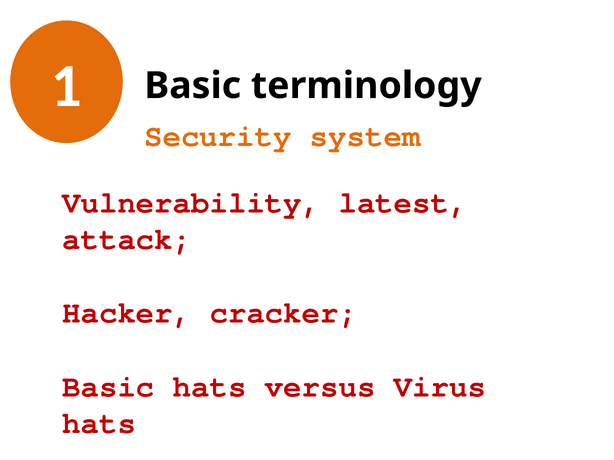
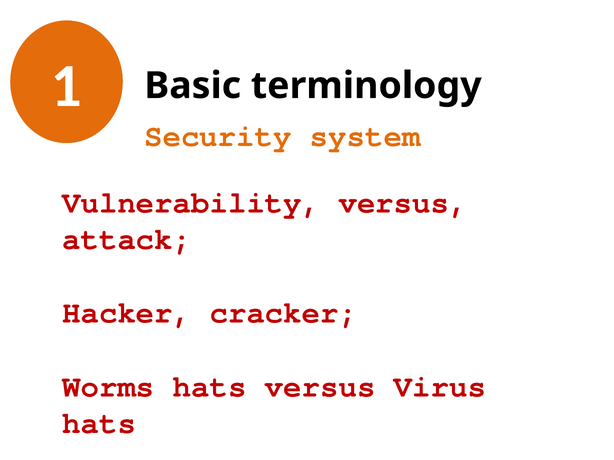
Vulnerability latest: latest -> versus (403, 203)
Basic: Basic -> Worms (108, 387)
